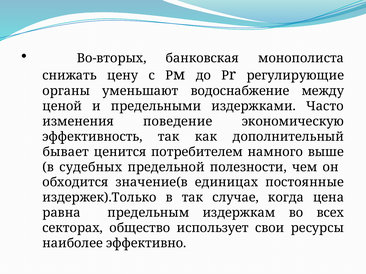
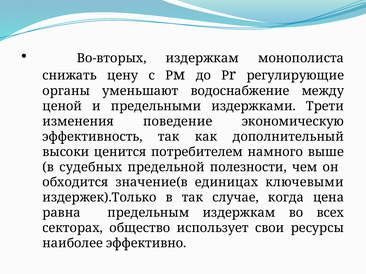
Во-вторых банковская: банковская -> издержкам (202, 58)
Часто: Часто -> Трети (325, 106)
бывает: бывает -> высоки (66, 152)
постоянные: постоянные -> ключевыми (305, 183)
